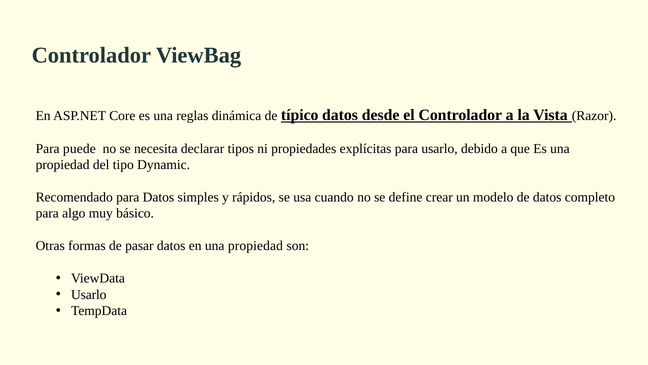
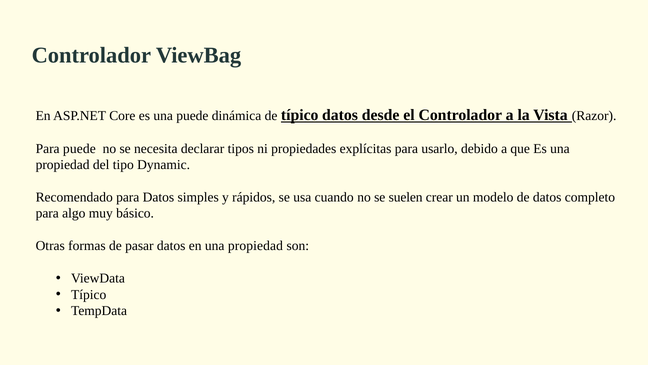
una reglas: reglas -> puede (192, 116)
define: define -> suelen (406, 197)
Usarlo: Usarlo -> Típico (89, 294)
